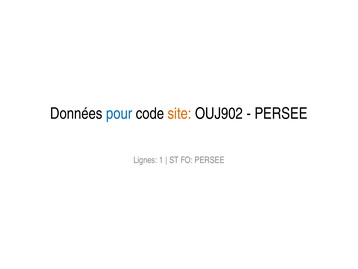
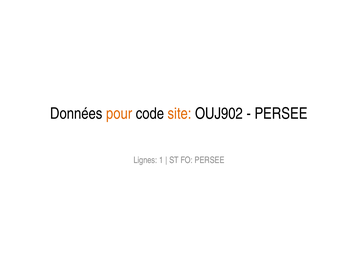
pour colour: blue -> orange (119, 113)
